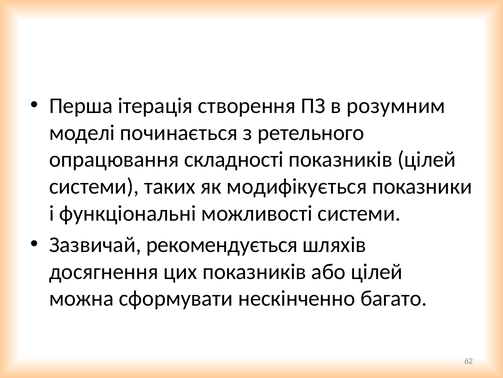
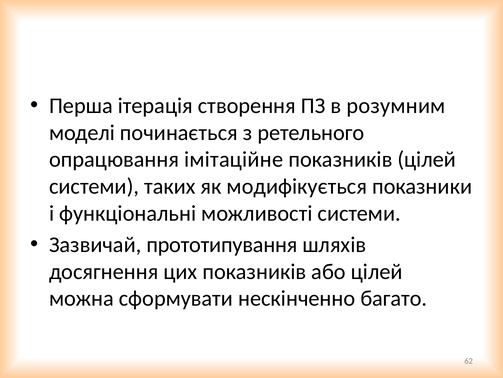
складності: складності -> імітаційне (234, 159)
рекомендується: рекомендується -> прототипування (222, 244)
